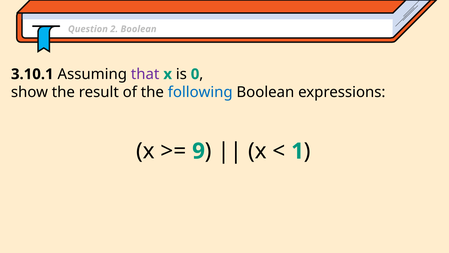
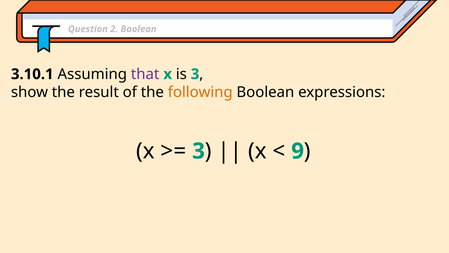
is 0: 0 -> 3 (195, 74)
following colour: blue -> orange (200, 92)
9: 9 -> 3 (199, 151)
1: 1 -> 9 (298, 151)
